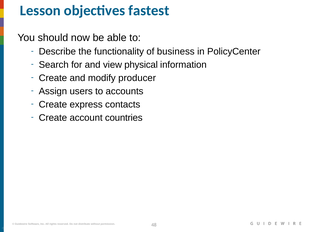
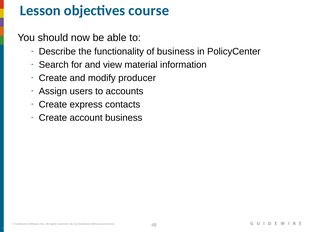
fastest: fastest -> course (149, 10)
physical: physical -> material (141, 65)
account countries: countries -> business (124, 118)
